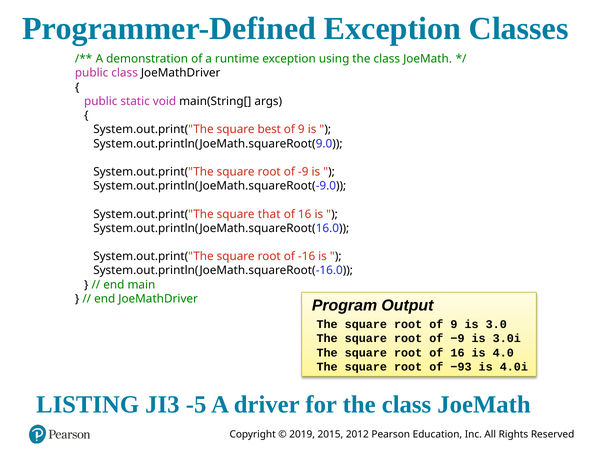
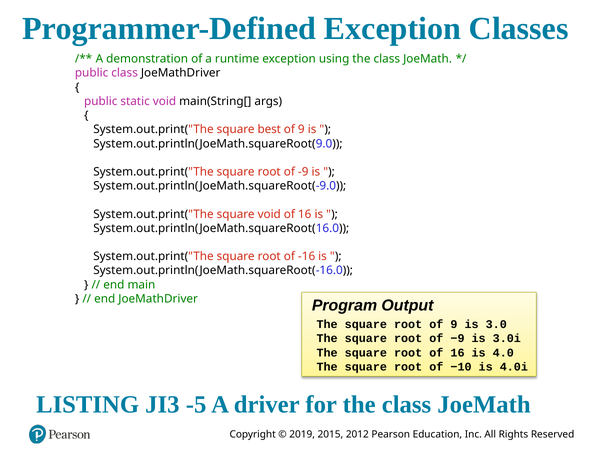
square that: that -> void (269, 214)
−93: −93 -> −10 (461, 366)
